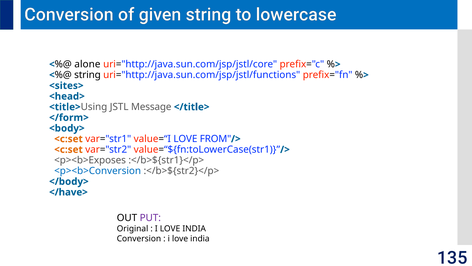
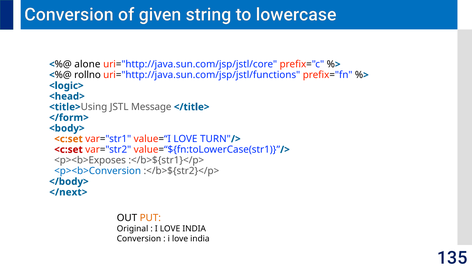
string: string -> rollno (88, 75)
<sites>: <sites> -> <logic> (66, 86)
FROM: FROM -> TURN (215, 139)
<c:set colour: orange -> red (68, 149)
</have>: </have> -> </next> (68, 192)
PUT colour: purple -> orange (150, 217)
